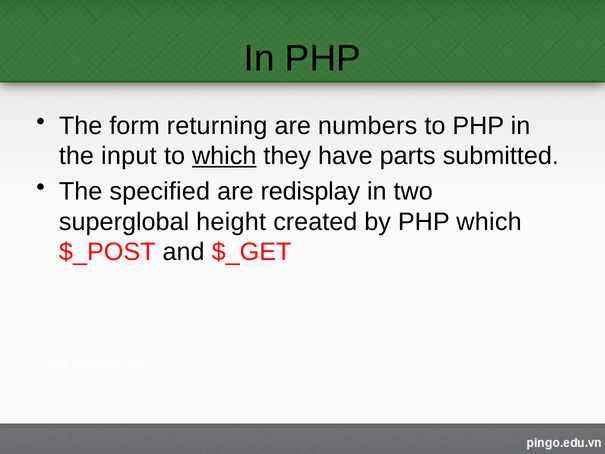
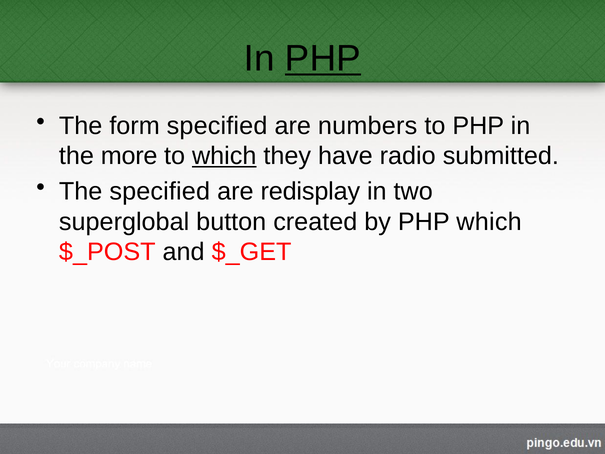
PHP underline: none -> present (323, 59)
form returning: returning -> specified (217, 126)
input: input -> more (129, 156)
parts: parts -> radio (408, 156)
height: height -> button (231, 222)
